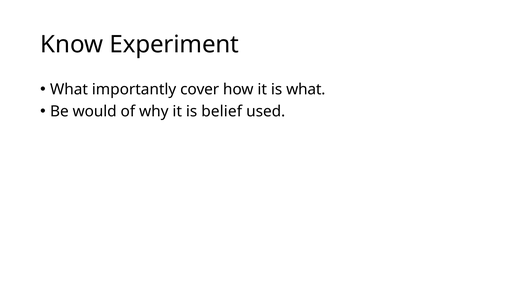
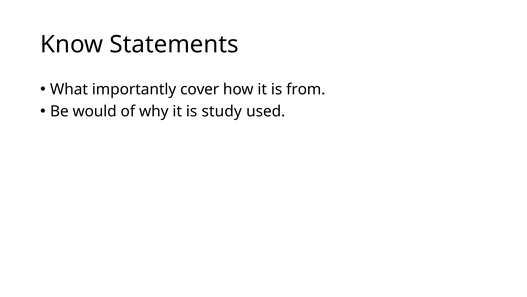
Experiment: Experiment -> Statements (174, 44)
is what: what -> from (306, 89)
belief: belief -> study (222, 111)
